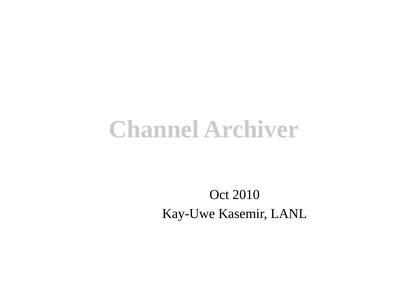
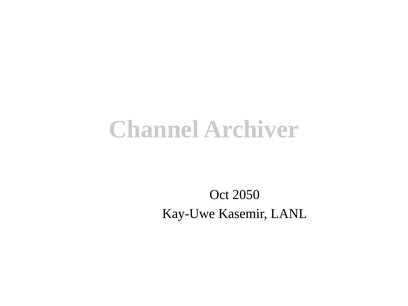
2010: 2010 -> 2050 (246, 195)
